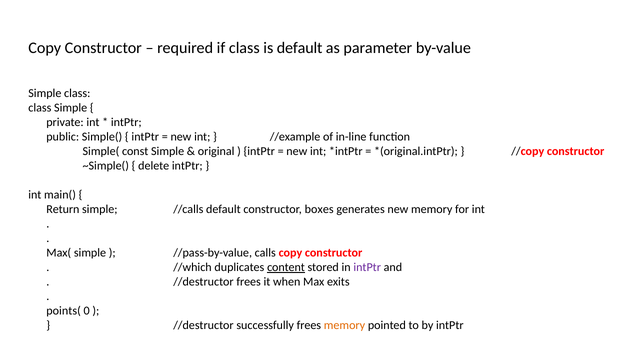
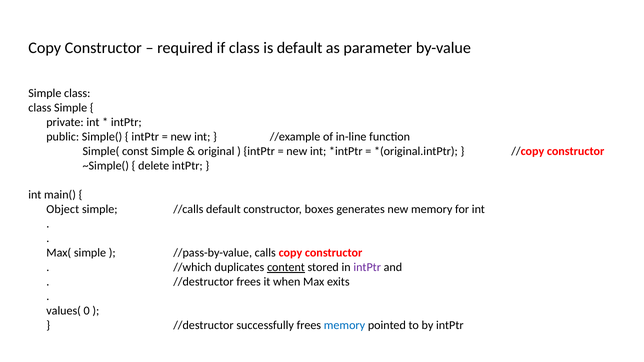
Return: Return -> Object (63, 209)
points(: points( -> values( (64, 311)
memory colour: orange -> blue (345, 325)
